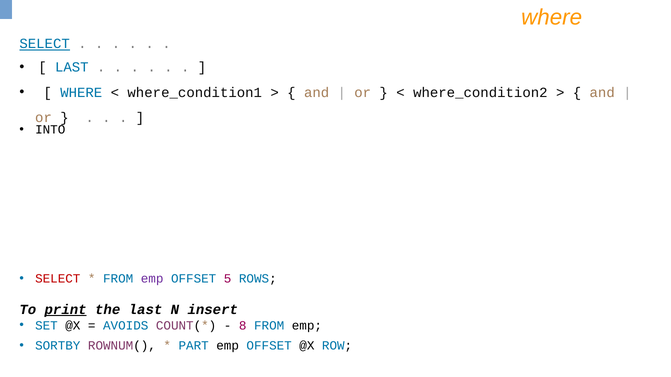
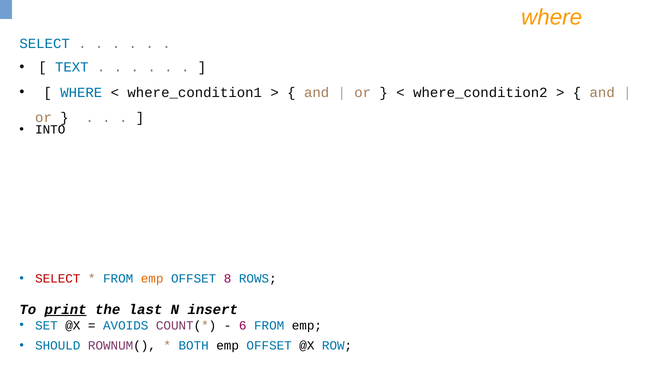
SELECT underline: present -> none (45, 44)
LAST: LAST -> TEXT (72, 67)
emp colour: purple -> orange (152, 279)
5: 5 -> 8 (228, 279)
8: 8 -> 6 (243, 326)
SORTBY: SORTBY -> SHOULD (58, 346)
PART: PART -> BOTH (194, 346)
